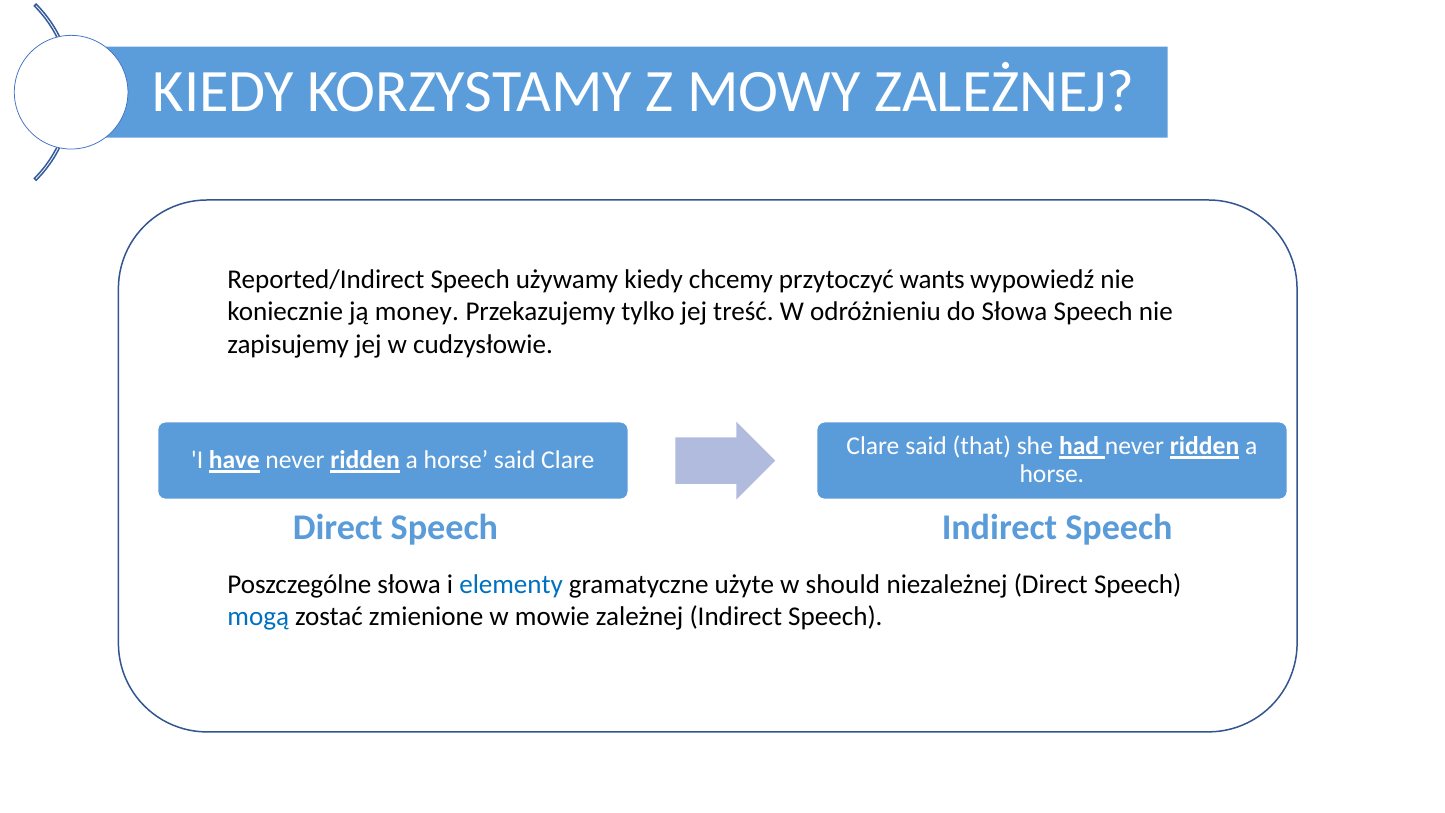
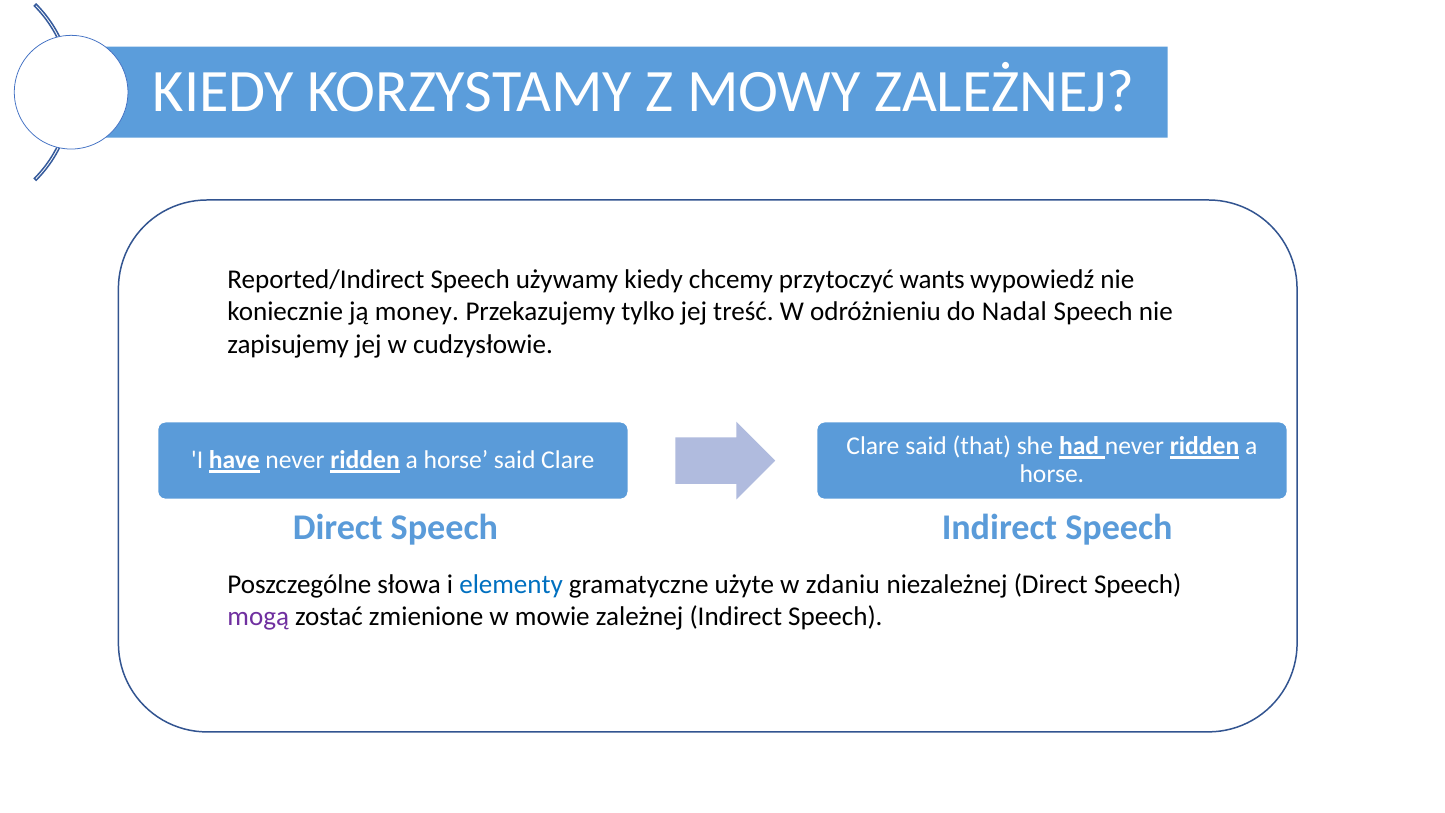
do Słowa: Słowa -> Nadal (1014, 312)
should: should -> zdaniu (843, 584)
mogą colour: blue -> purple (258, 617)
